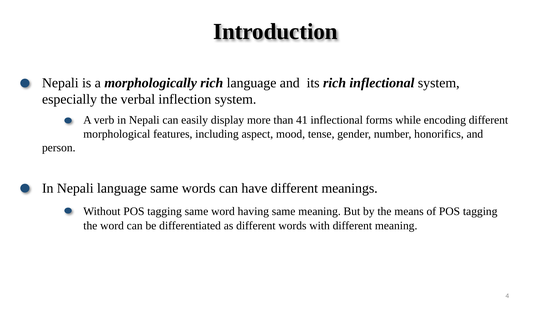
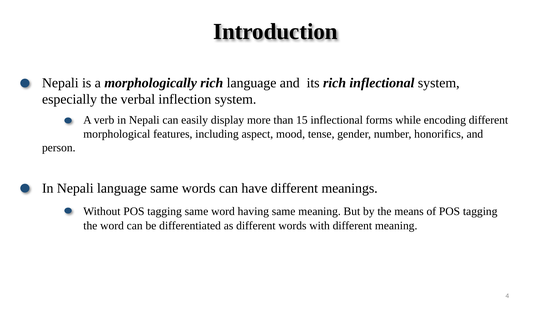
41: 41 -> 15 (302, 120)
